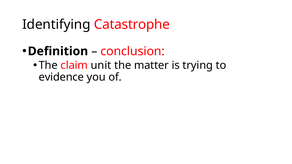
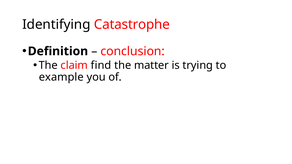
unit: unit -> find (101, 65)
evidence: evidence -> example (61, 77)
